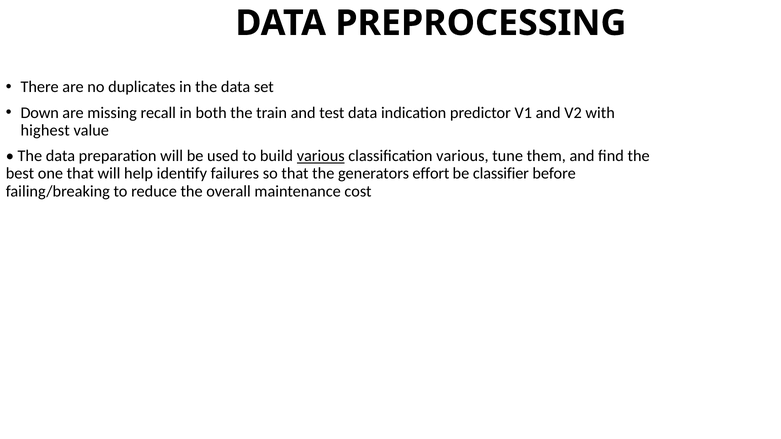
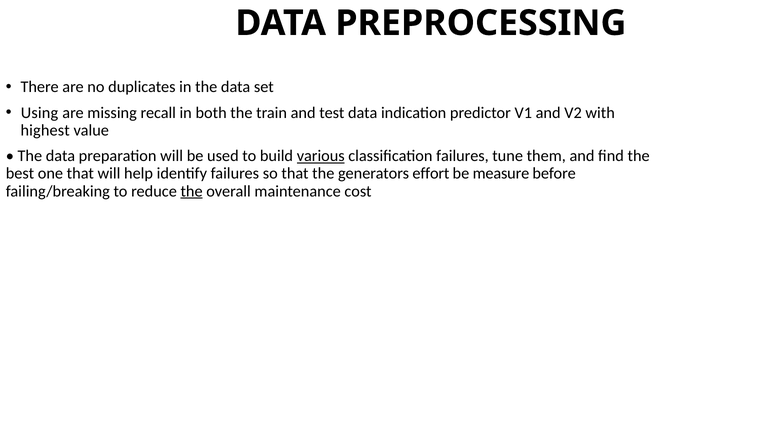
Down: Down -> Using (39, 113)
classification various: various -> failures (462, 156)
classifier: classifier -> measure (501, 174)
the underline: none -> present (192, 191)
